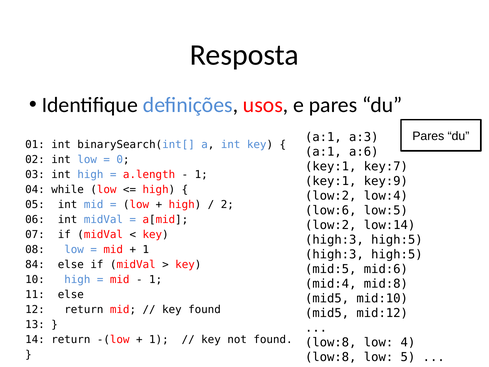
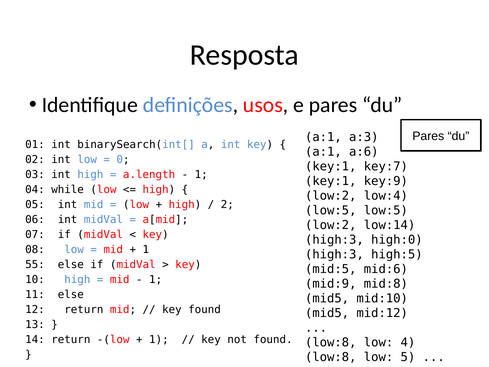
low:6: low:6 -> low:5 (331, 210)
high:5: high:5 -> high:0 (397, 240)
84: 84 -> 55 (35, 264)
mid:4: mid:4 -> mid:9 (331, 284)
